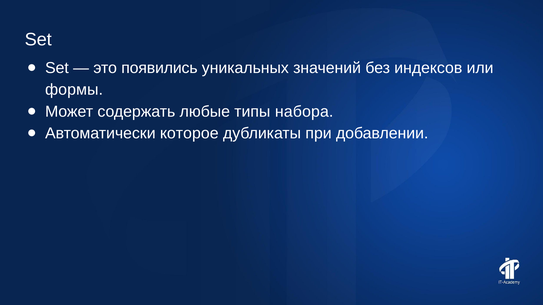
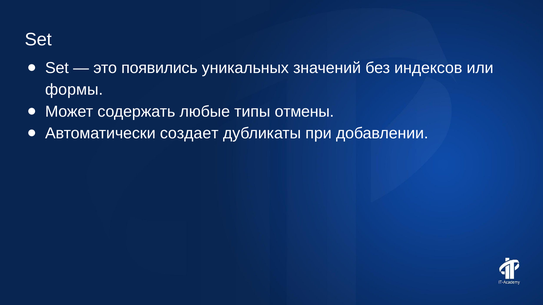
набора: набора -> отмены (304, 112)
которое: которое -> создает (189, 133)
